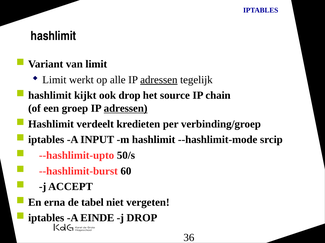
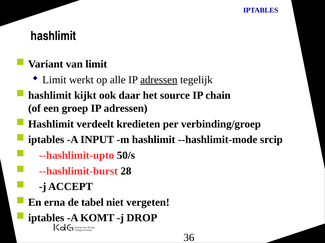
ook drop: drop -> daar (129, 96)
adressen underline: present -> none (126, 109)
60: 60 -> 28 (126, 171)
EINDE: EINDE -> KOMT (97, 219)
